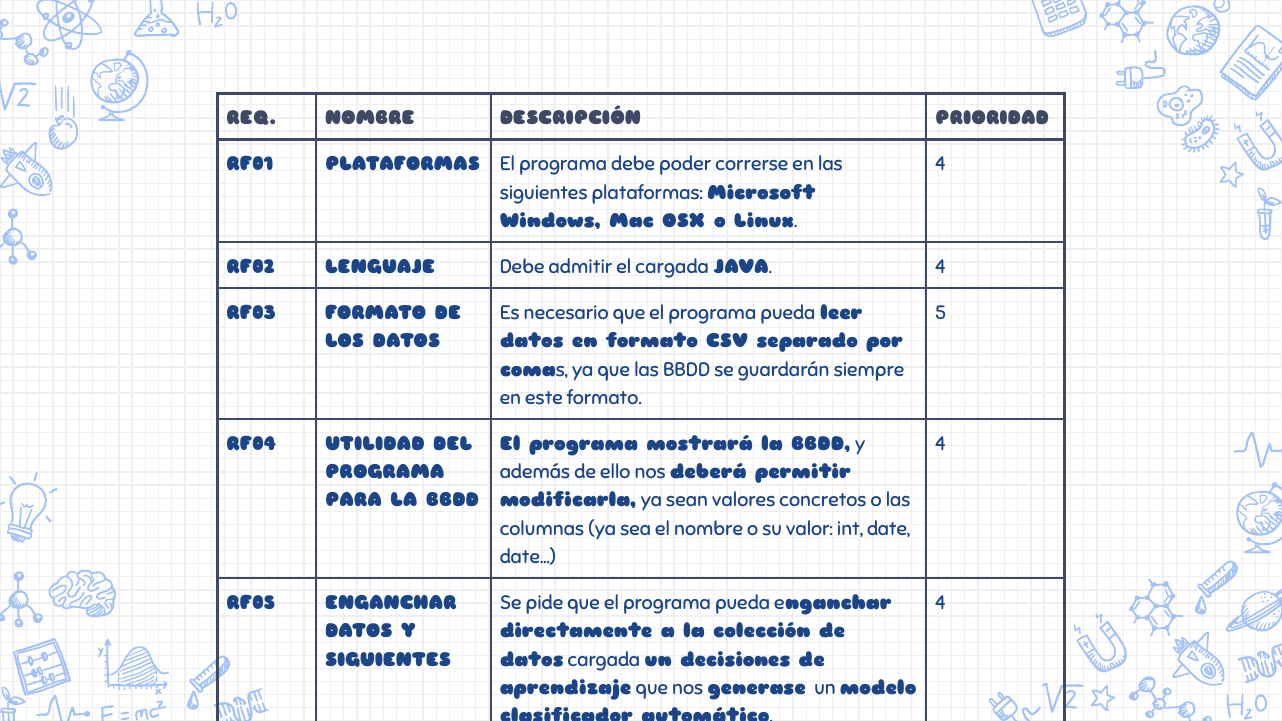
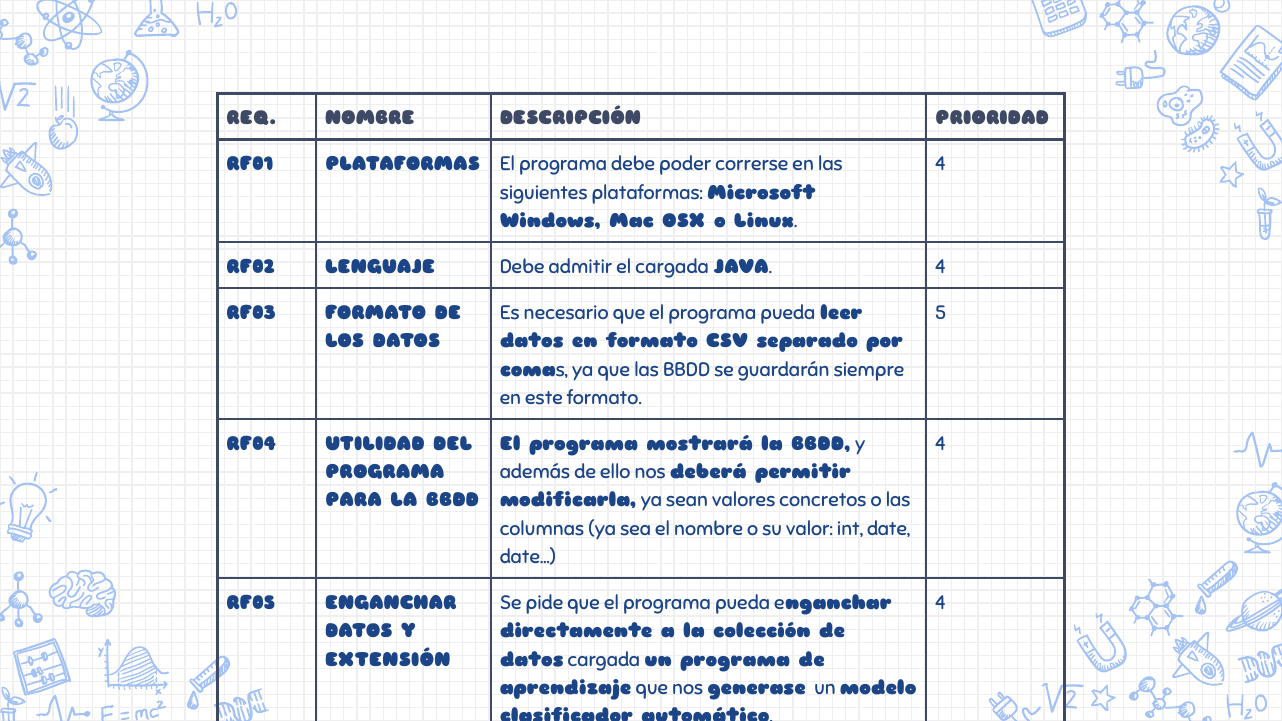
SIGUIENTES: SIGUIENTES -> EXTENSIÓN (388, 660)
un decisiones: decisiones -> programa (735, 660)
